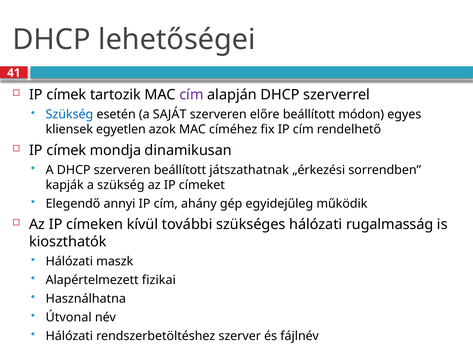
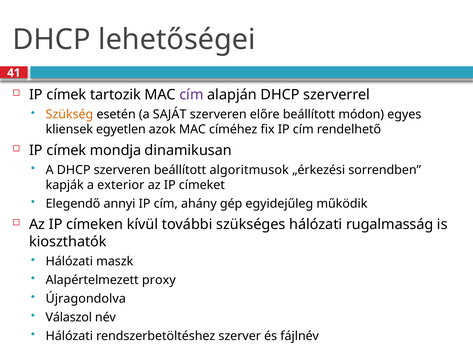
Szükség colour: blue -> orange (69, 114)
játszathatnak: játszathatnak -> algoritmusok (249, 170)
a szükség: szükség -> exterior (121, 185)
fizikai: fizikai -> proxy (159, 280)
Használhatna: Használhatna -> Újragondolva (86, 298)
Útvonal: Útvonal -> Válaszol (69, 317)
